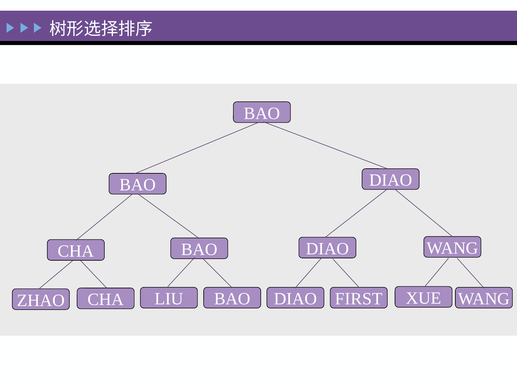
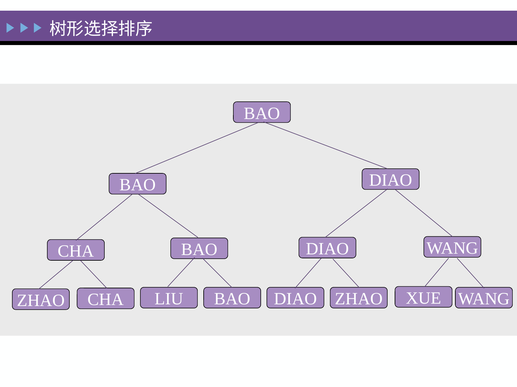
DIAO FIRST: FIRST -> ZHAO (359, 299)
